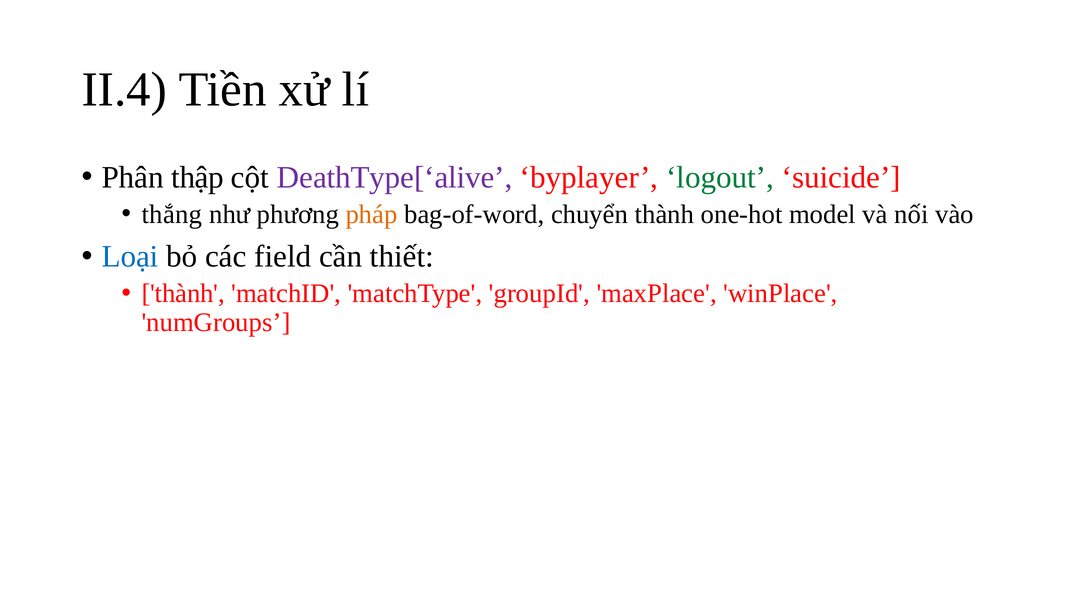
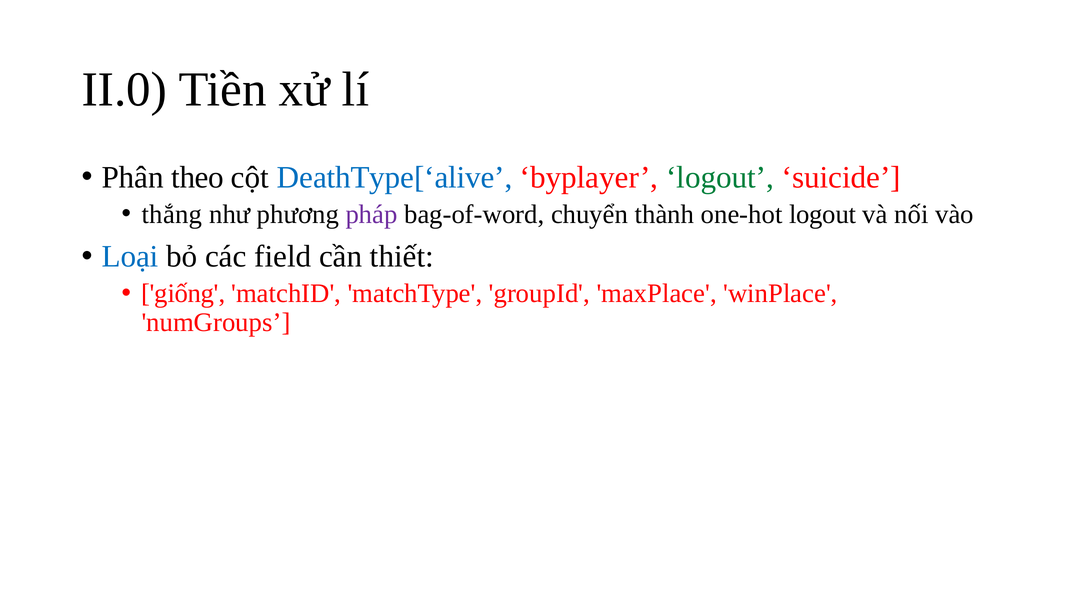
II.4: II.4 -> II.0 (124, 90)
thập: thập -> theo (198, 177)
DeathType[‘alive colour: purple -> blue (395, 177)
pháp colour: orange -> purple (372, 214)
one-hot model: model -> logout (823, 214)
thành: thành -> giống (183, 294)
